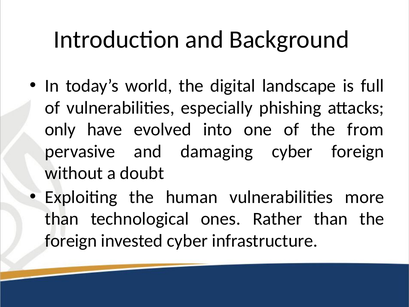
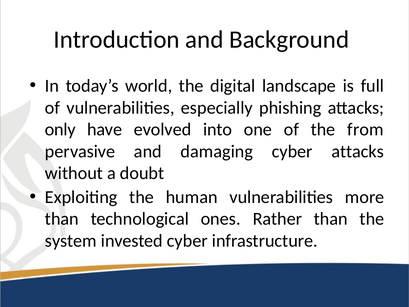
cyber foreign: foreign -> attacks (358, 151)
foreign: foreign -> system (71, 241)
